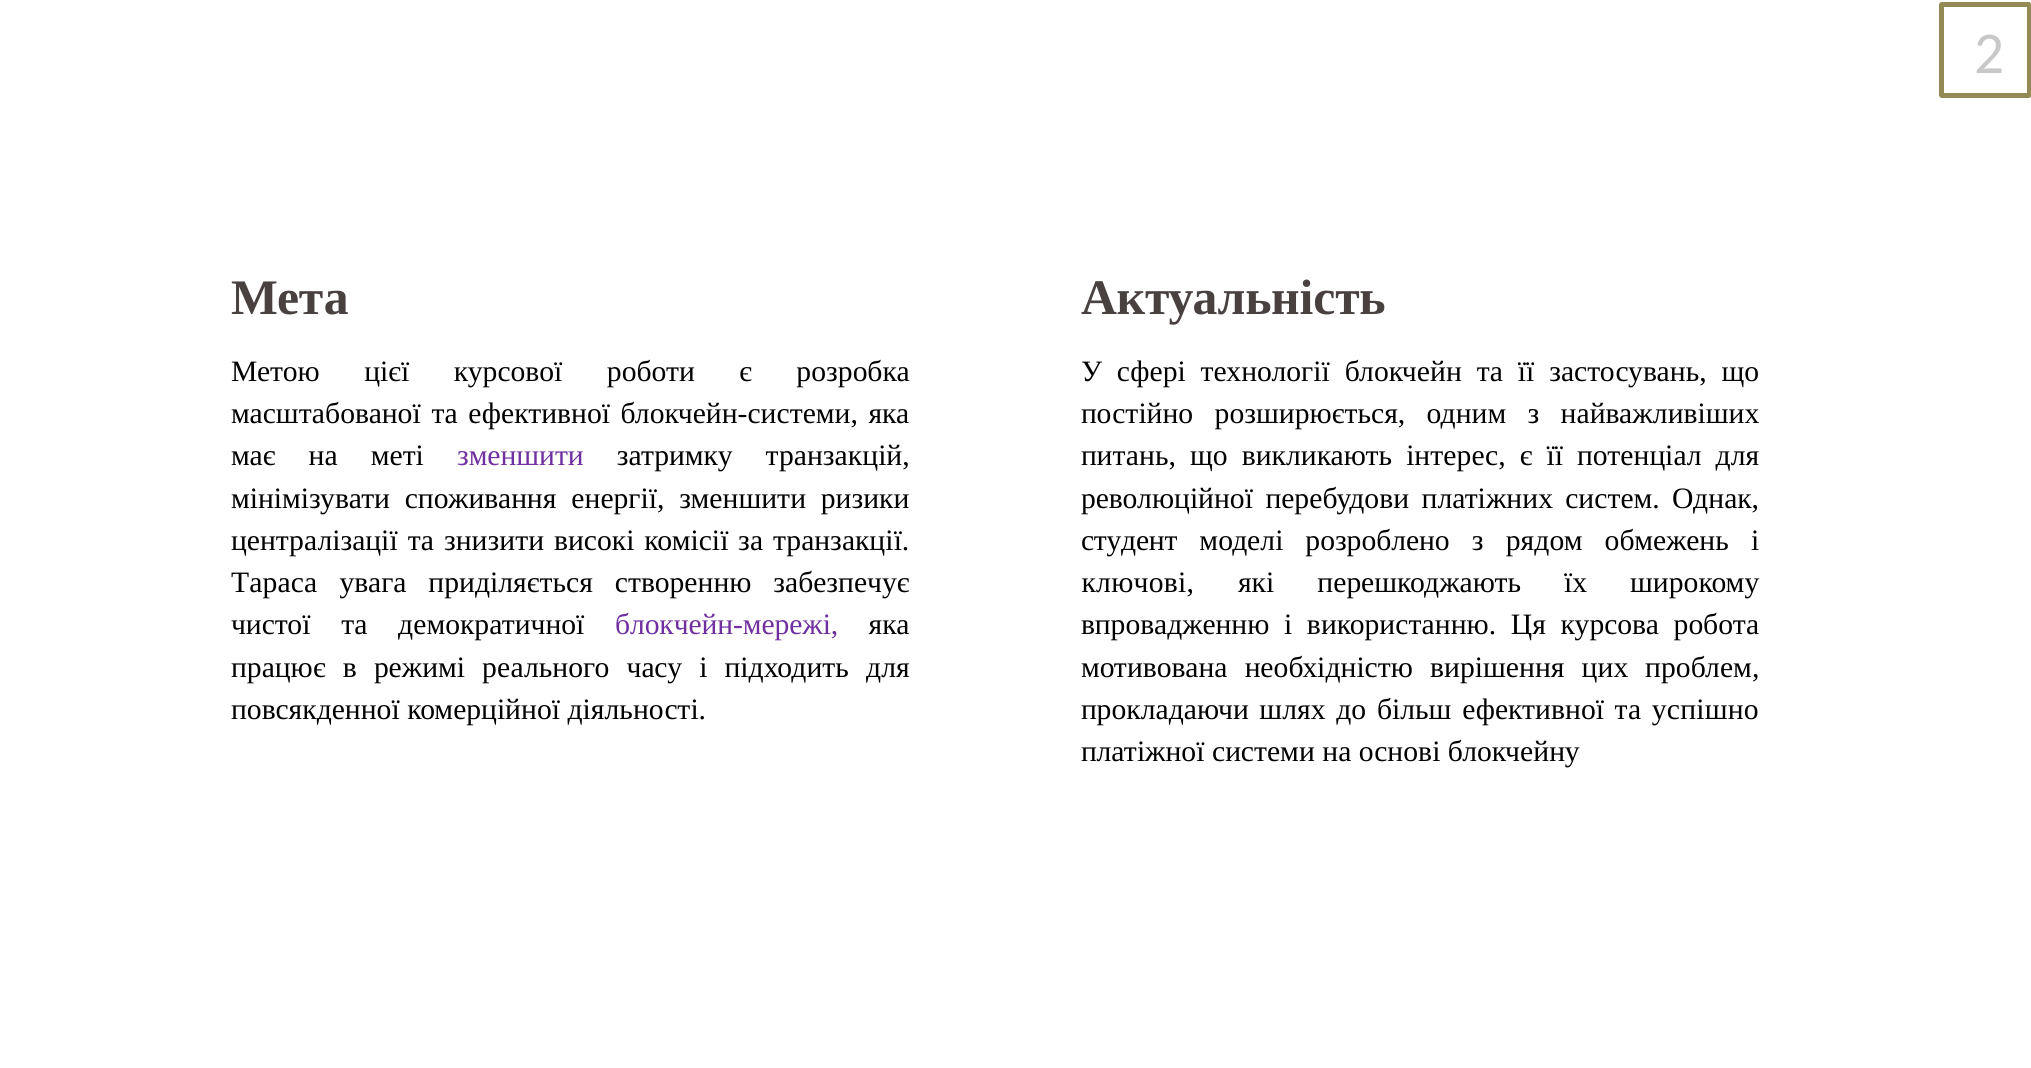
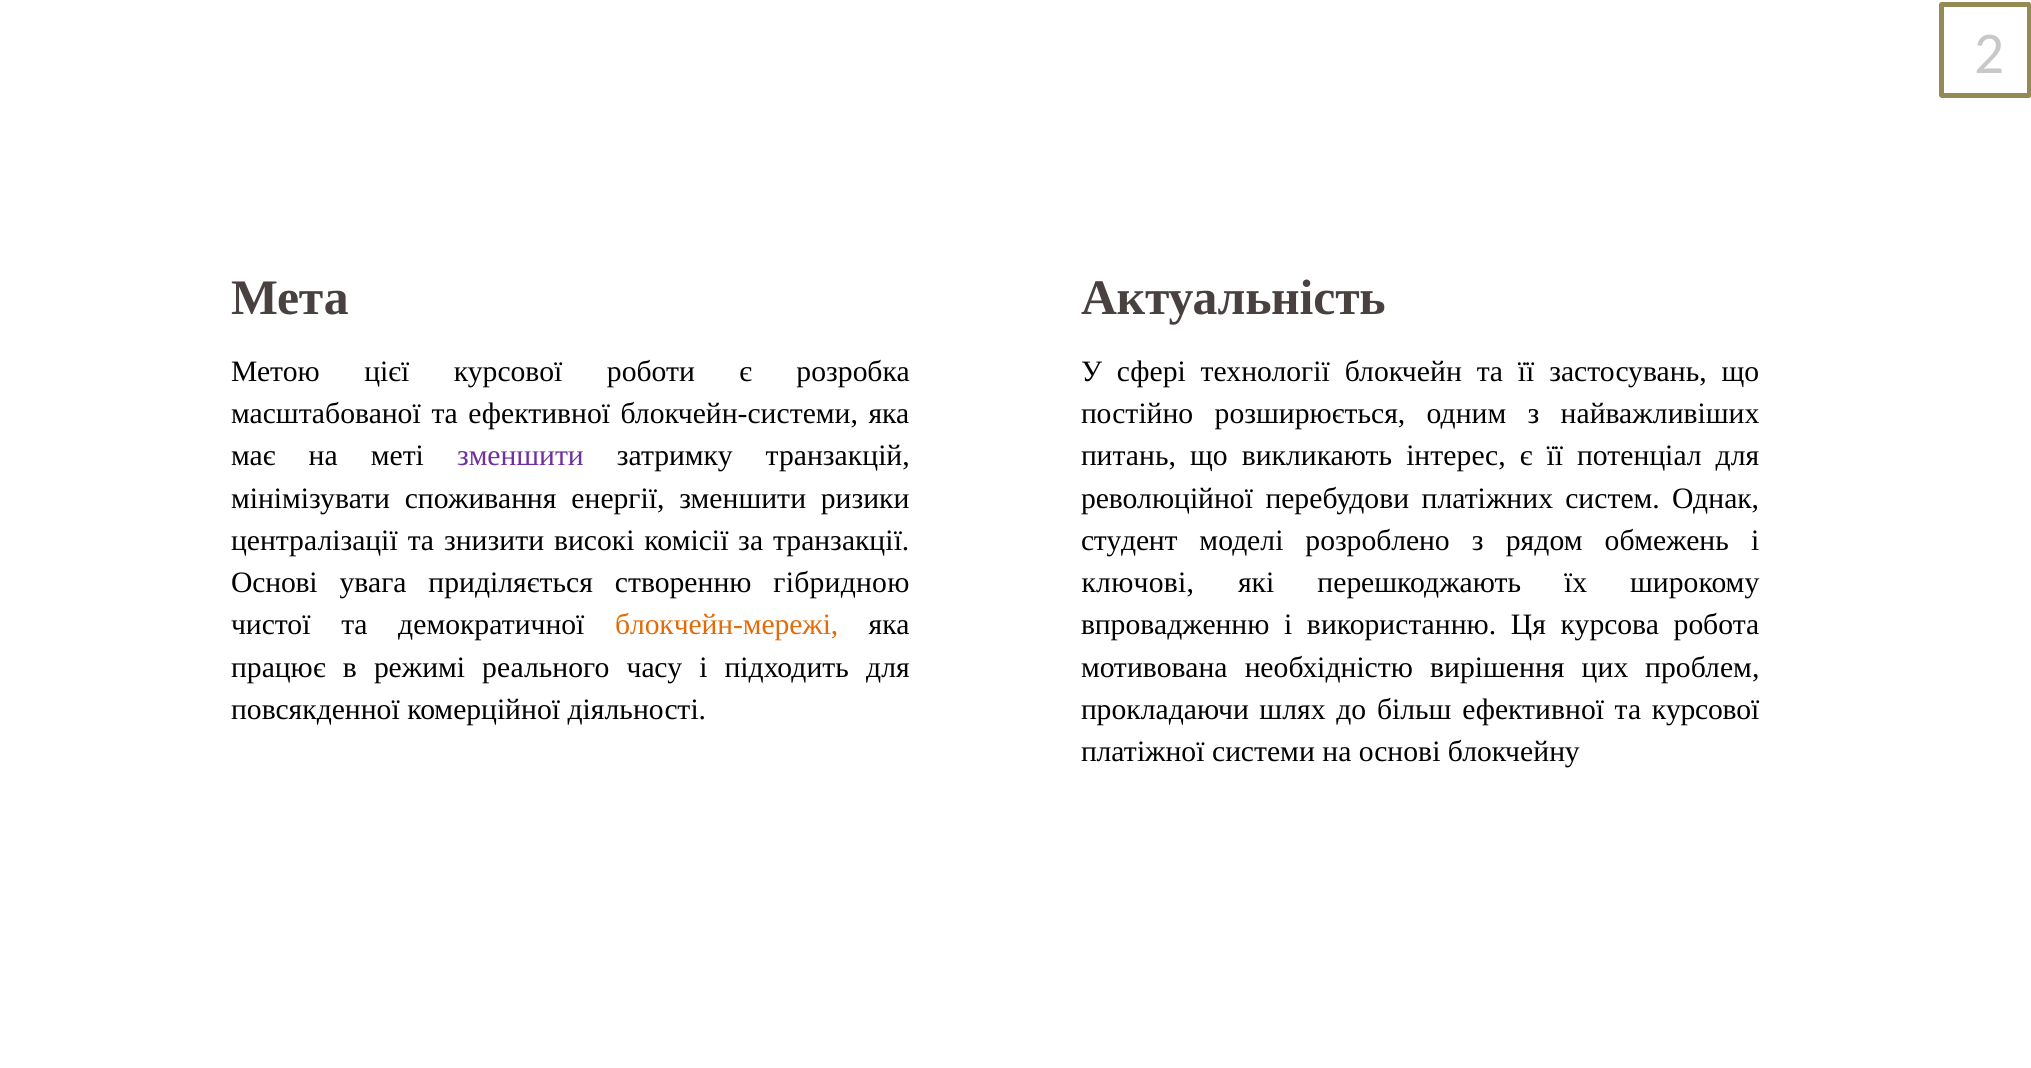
Тараса: Тараса -> Основі (274, 583)
забезпечує: забезпечує -> гібридною (841, 583)
блокчейн-мережі colour: purple -> orange (727, 625)
та успішно: успішно -> курсової (1706, 710)
